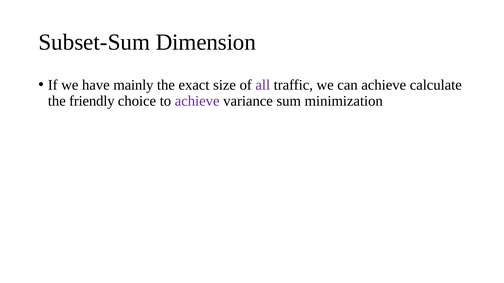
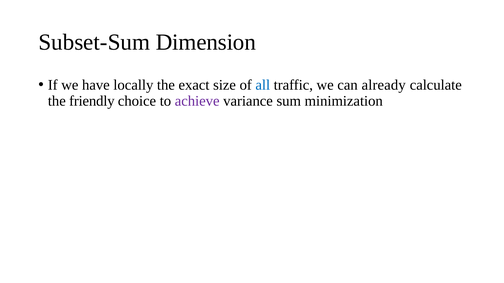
mainly: mainly -> locally (133, 85)
all colour: purple -> blue (263, 85)
can achieve: achieve -> already (384, 85)
